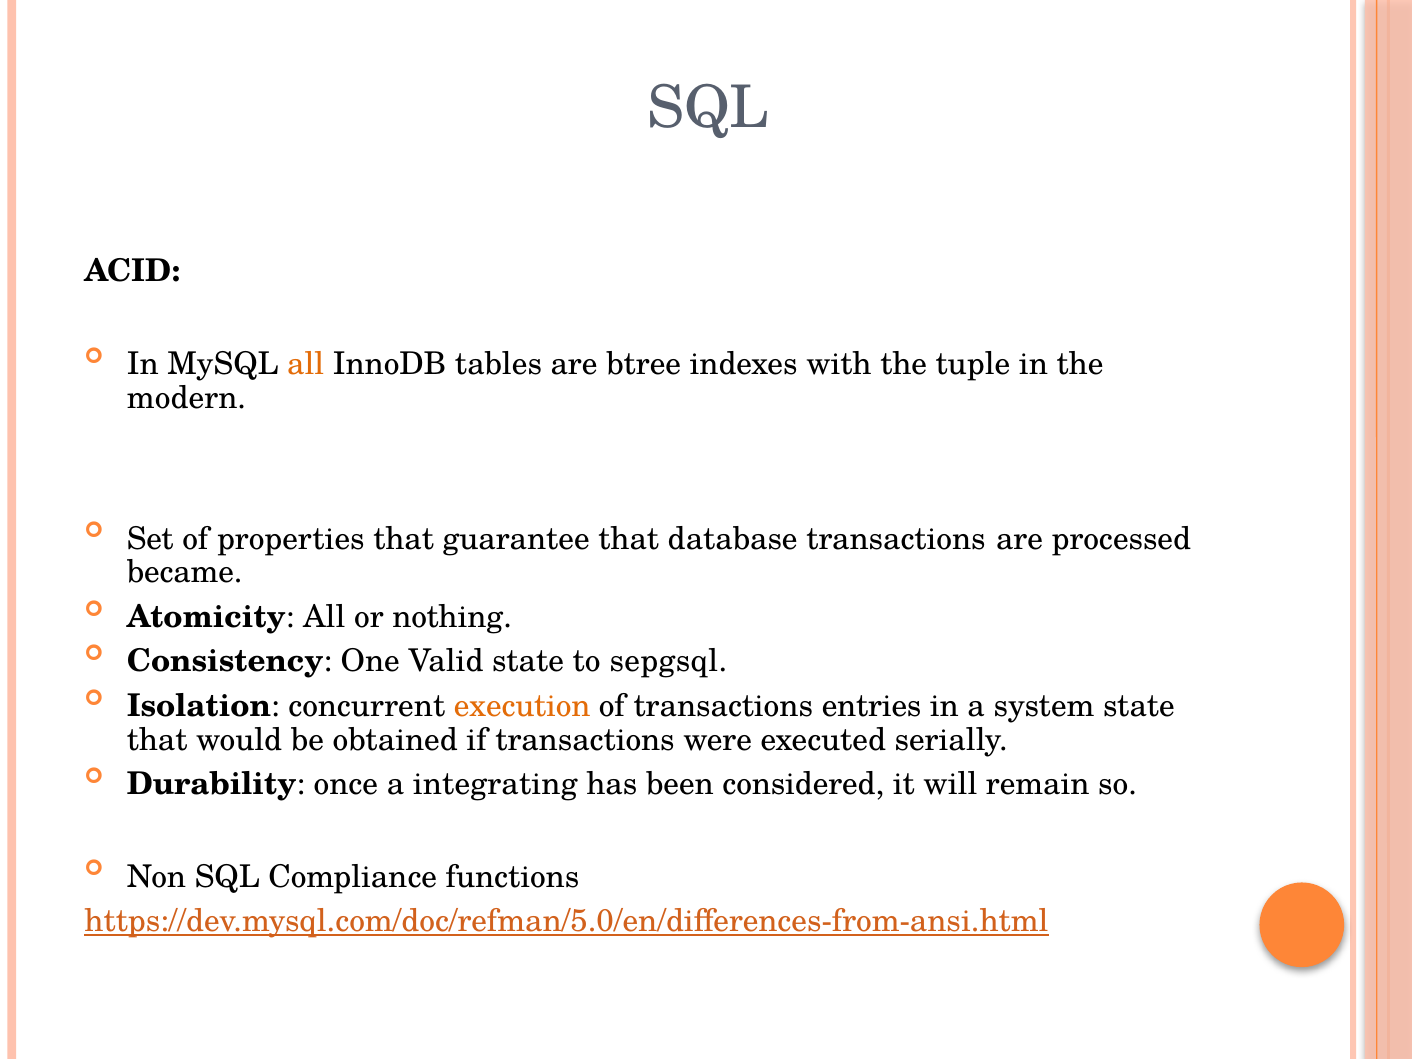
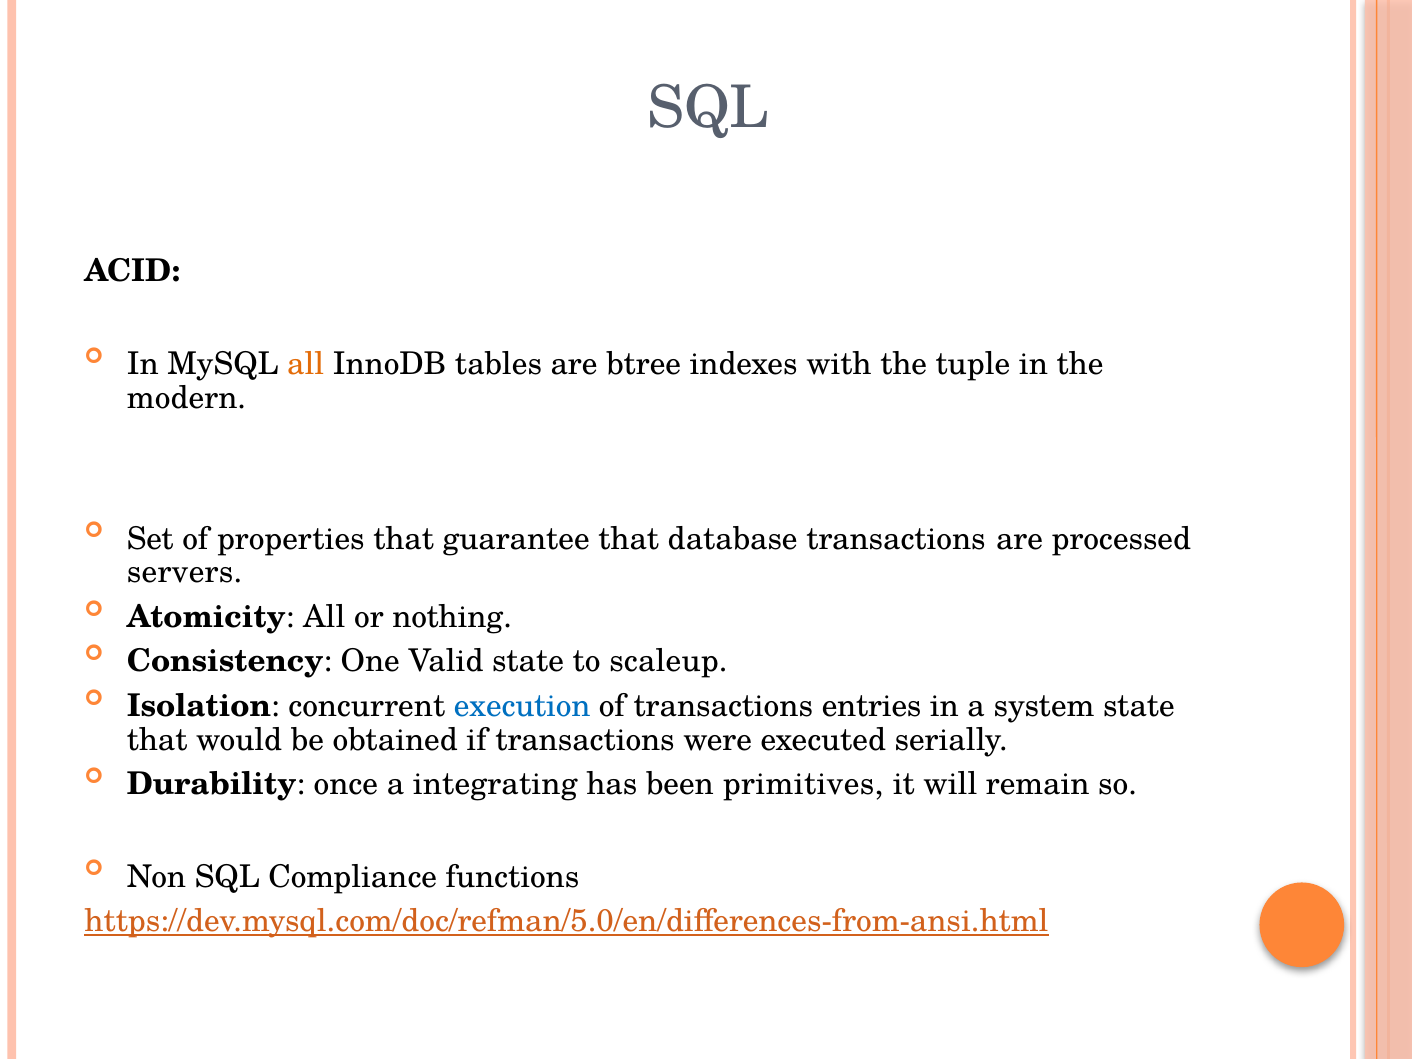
became: became -> servers (185, 573)
sepgsql: sepgsql -> scaleup (668, 661)
execution colour: orange -> blue (522, 706)
considered: considered -> primitives (803, 784)
